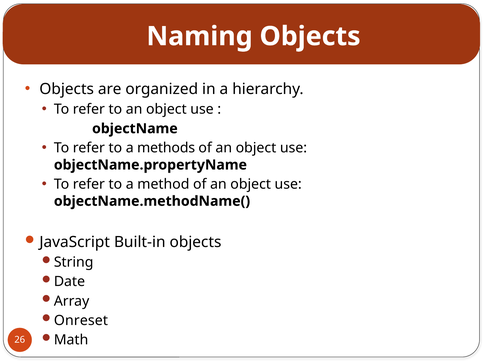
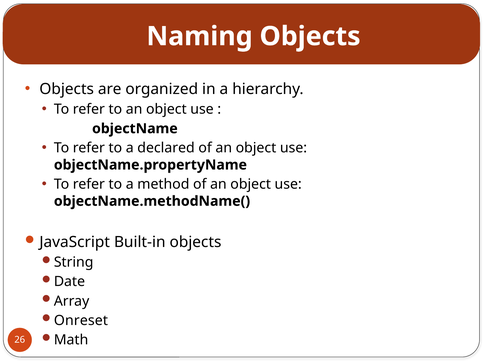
methods: methods -> declared (166, 148)
